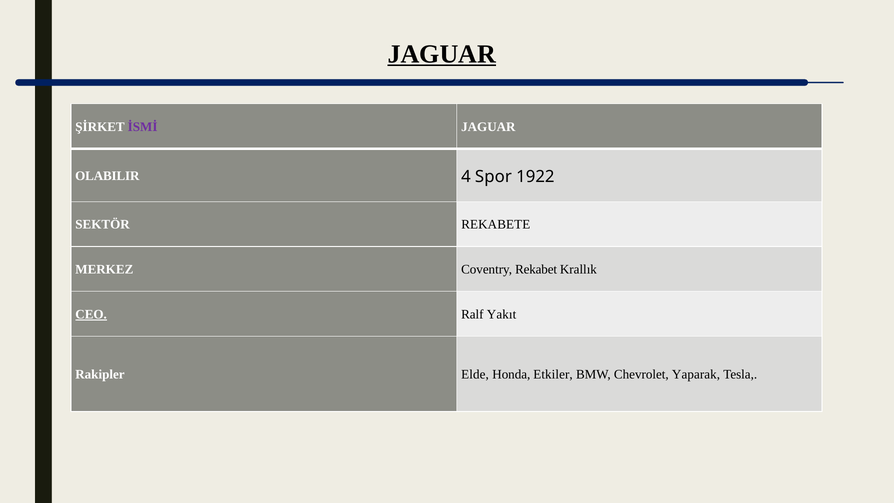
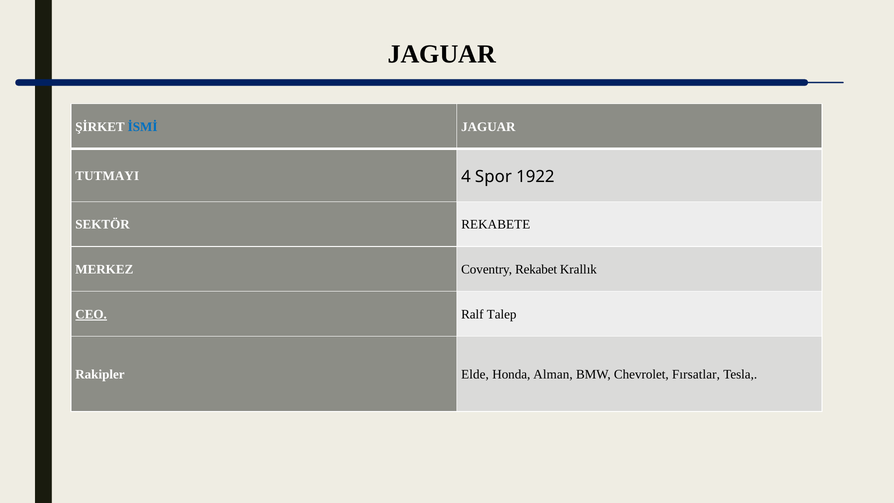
JAGUAR underline: present -> none (442, 54)
İSMİ colour: purple -> blue (143, 127)
OLABILIR: OLABILIR -> TUTMAYI (107, 176)
Yakıt: Yakıt -> Talep (502, 314)
Etkiler: Etkiler -> Alman (553, 374)
Yaparak: Yaparak -> Fırsatlar (696, 374)
